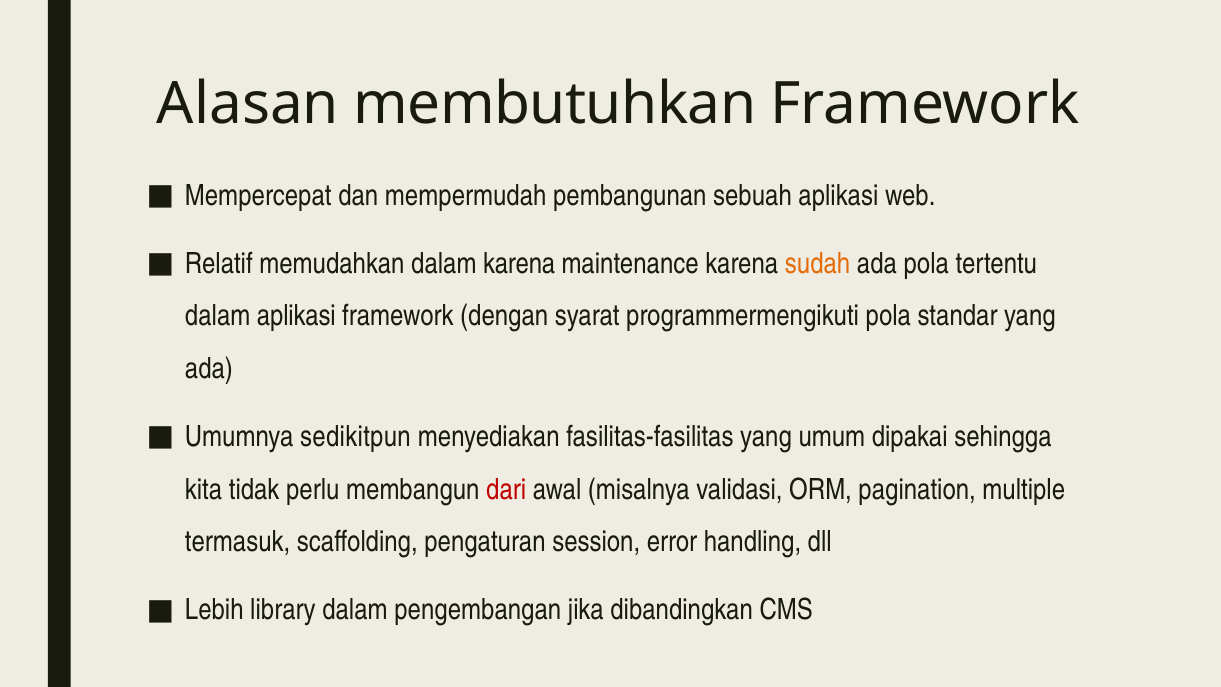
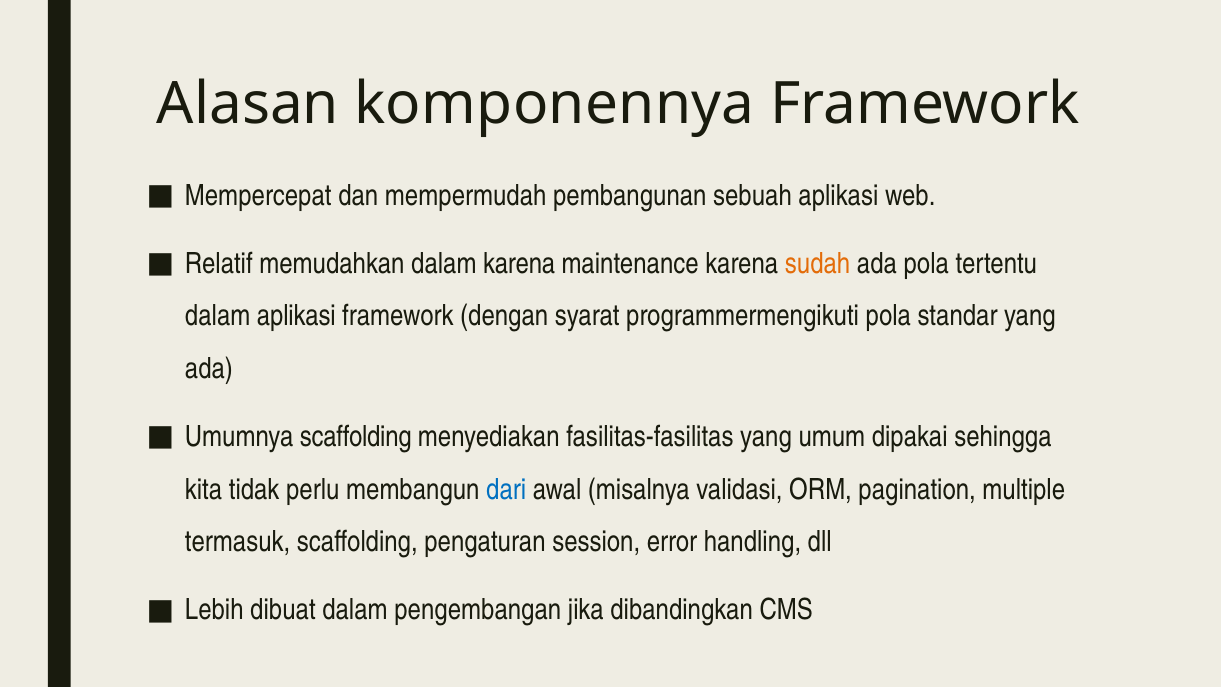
membutuhkan: membutuhkan -> komponennya (554, 104)
Umumnya sedikitpun: sedikitpun -> scaffolding (356, 437)
dari colour: red -> blue (506, 489)
library: library -> dibuat (283, 610)
